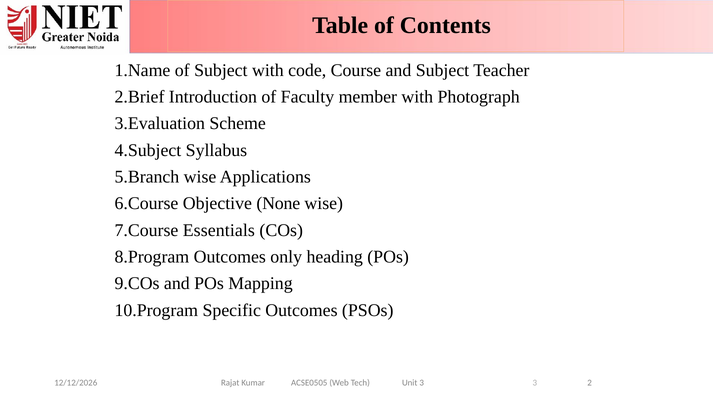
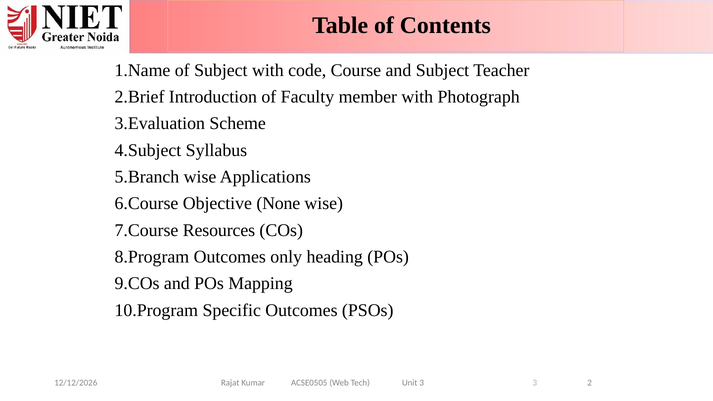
Essentials: Essentials -> Resources (219, 230)
